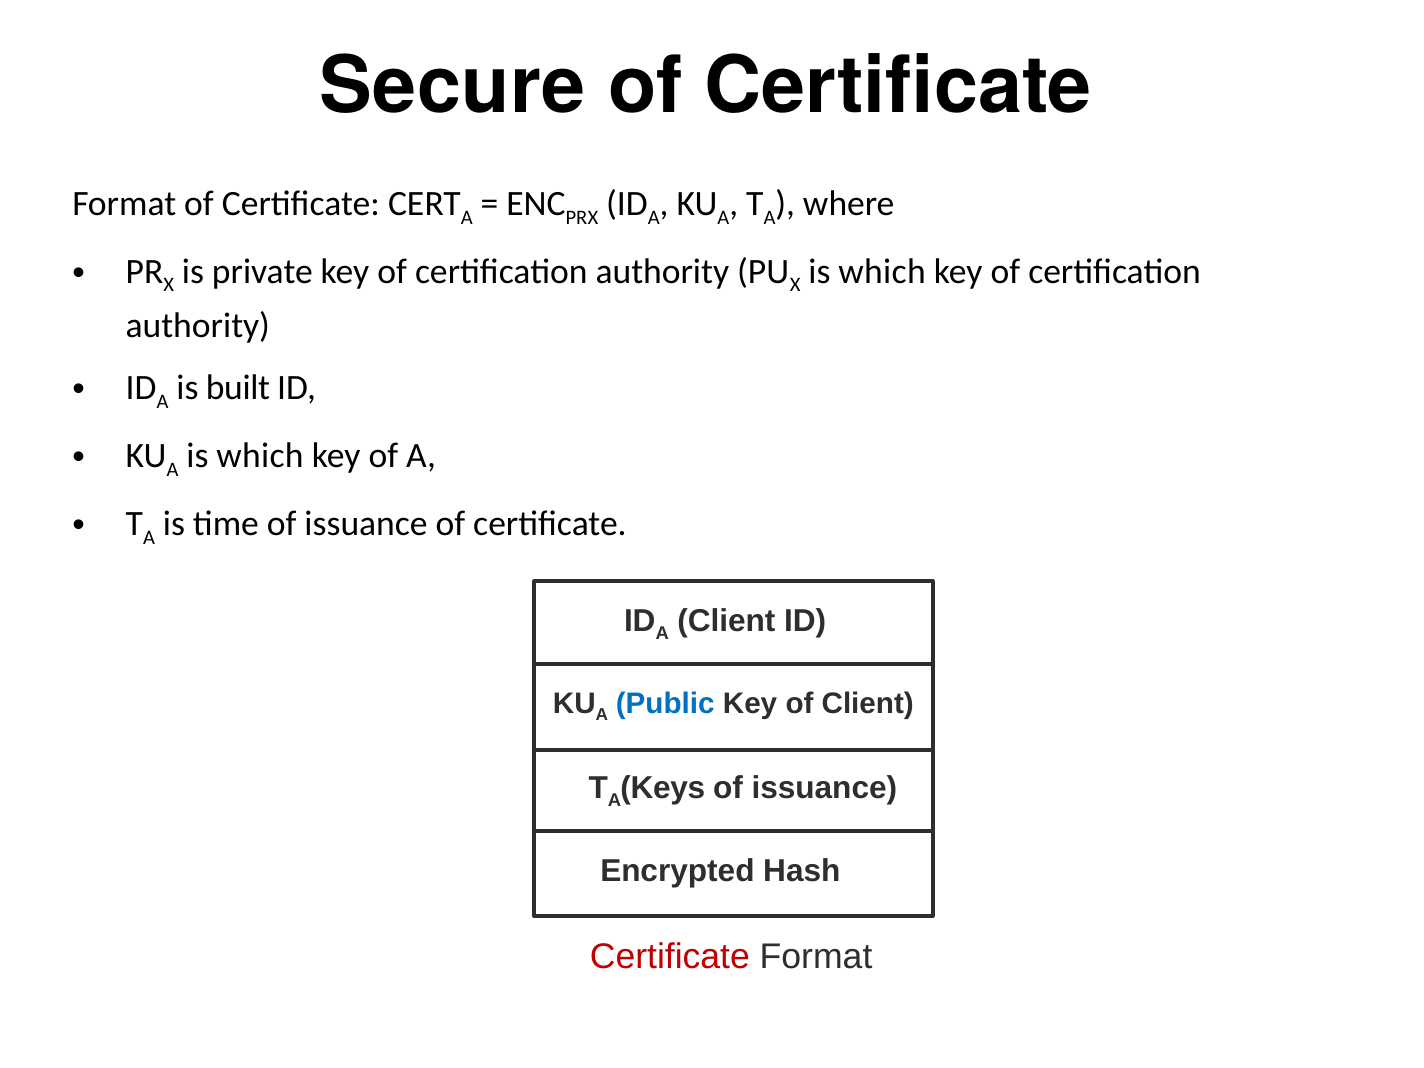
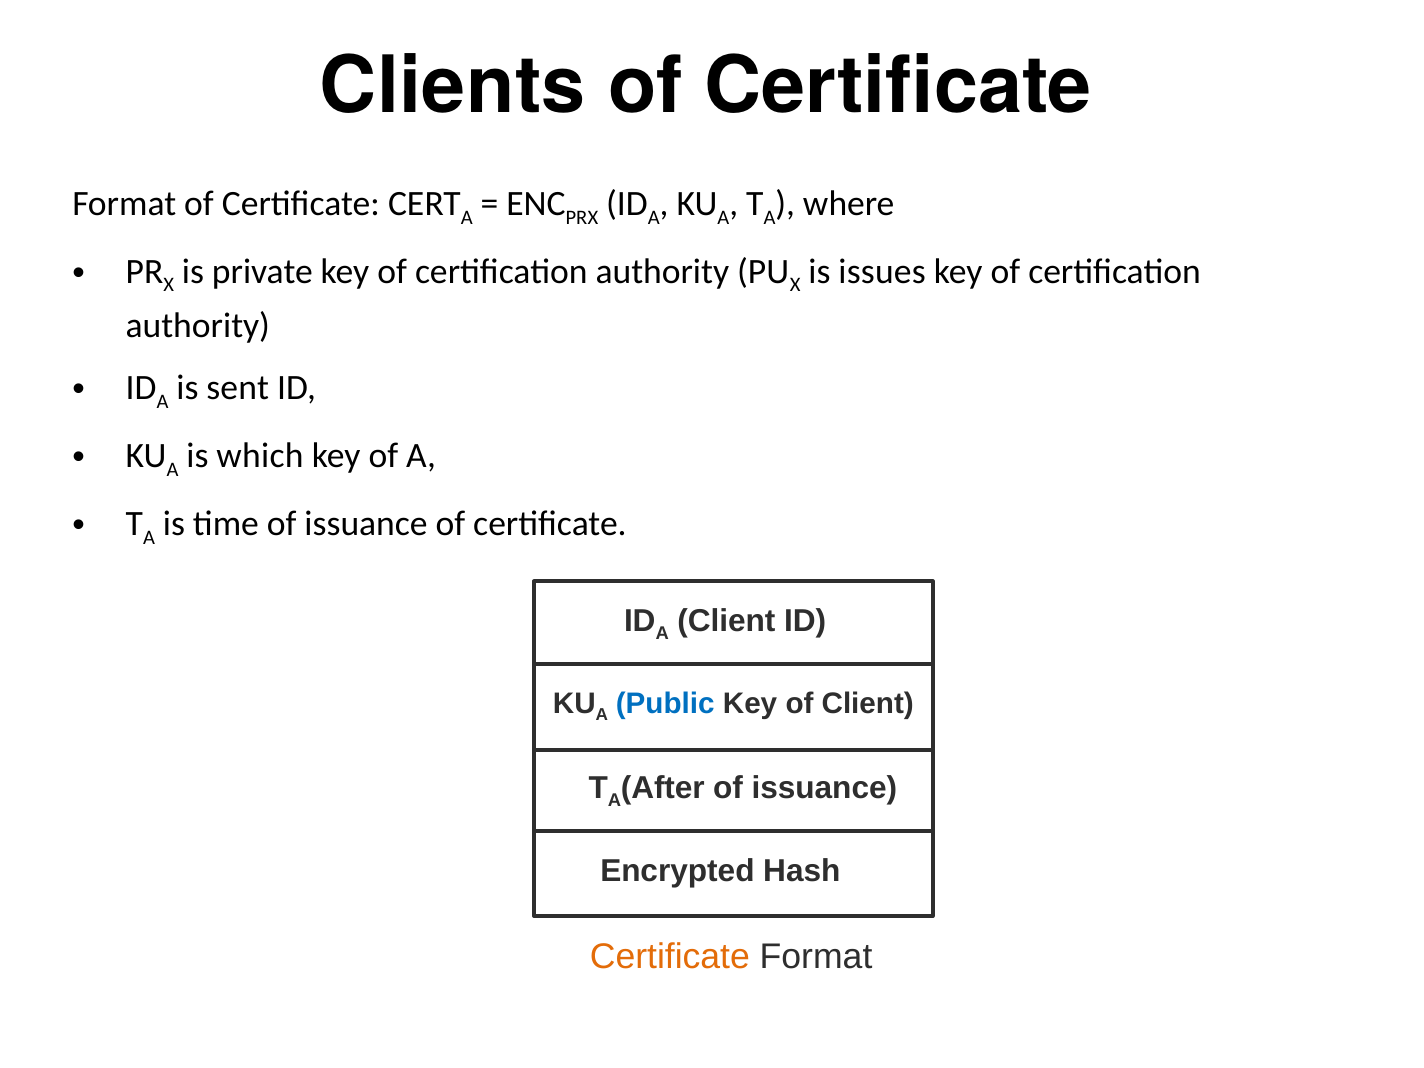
Secure: Secure -> Clients (453, 86)
which: which -> issues (882, 271)
built: built -> sent (238, 388)
Keys: Keys -> After (663, 788)
Certificate colour: red -> orange (670, 957)
